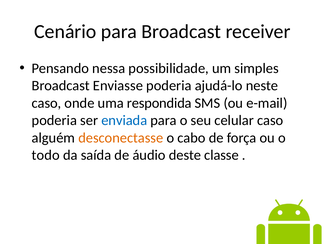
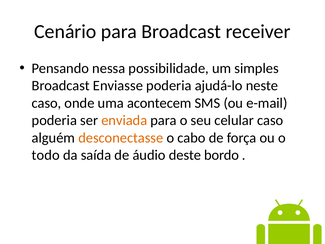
respondida: respondida -> acontecem (159, 103)
enviada colour: blue -> orange (124, 120)
classe: classe -> bordo (222, 155)
